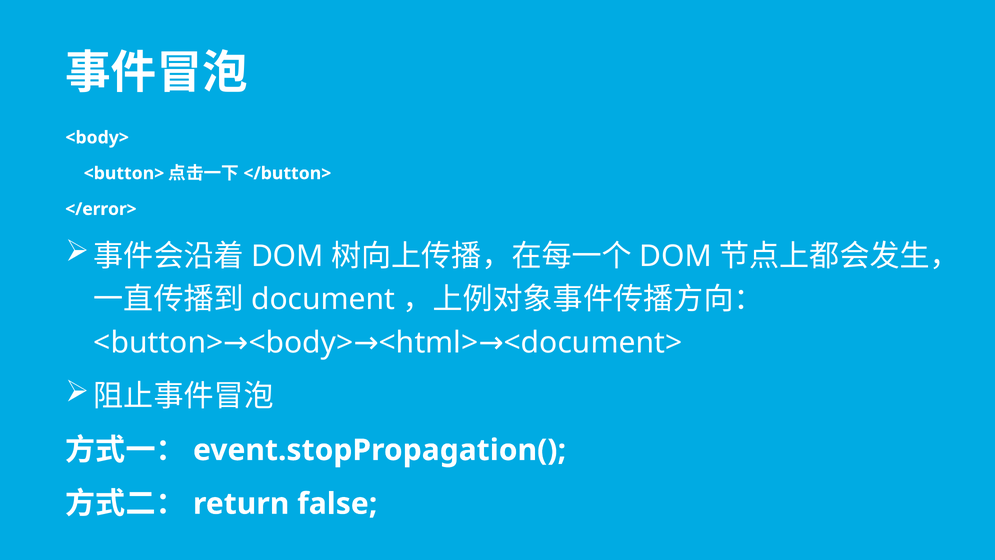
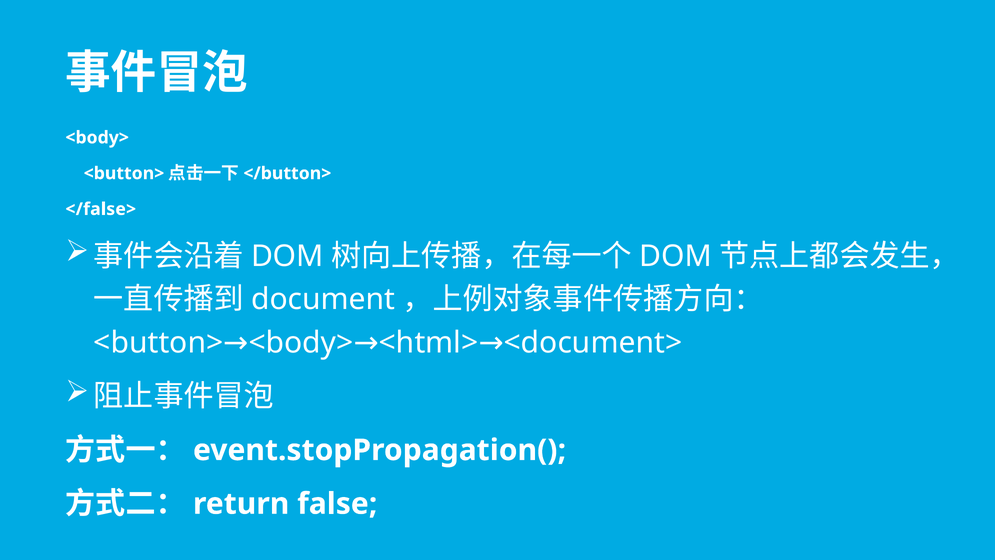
</error>: </error> -> </false> (101, 209)
